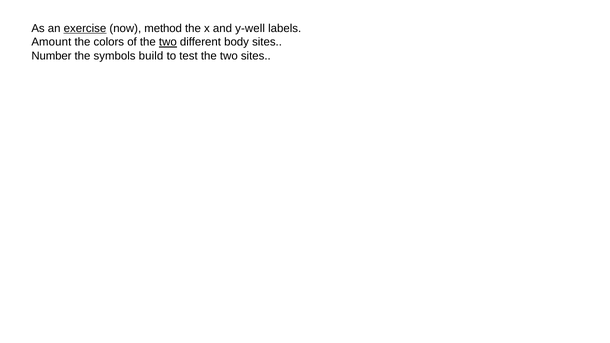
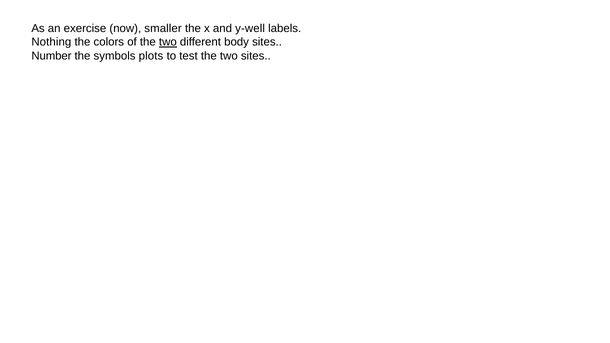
exercise underline: present -> none (85, 28)
method: method -> smaller (163, 28)
Amount: Amount -> Nothing (51, 42)
build: build -> plots (151, 56)
